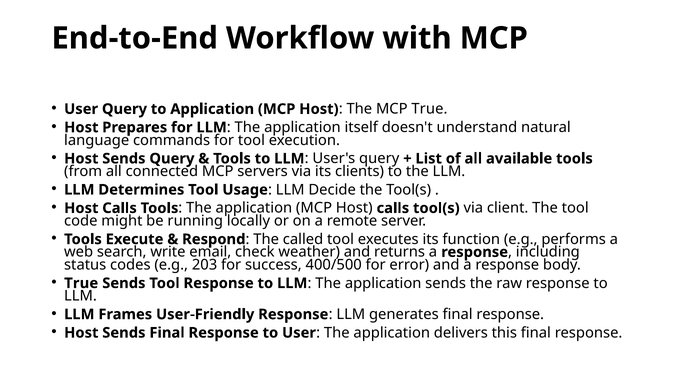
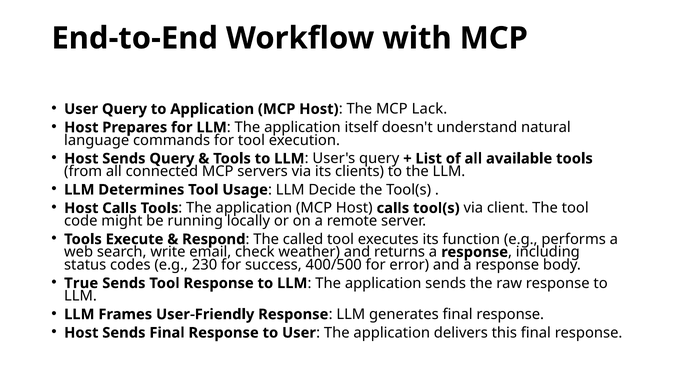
MCP True: True -> Lack (429, 109)
203: 203 -> 230 (205, 265)
